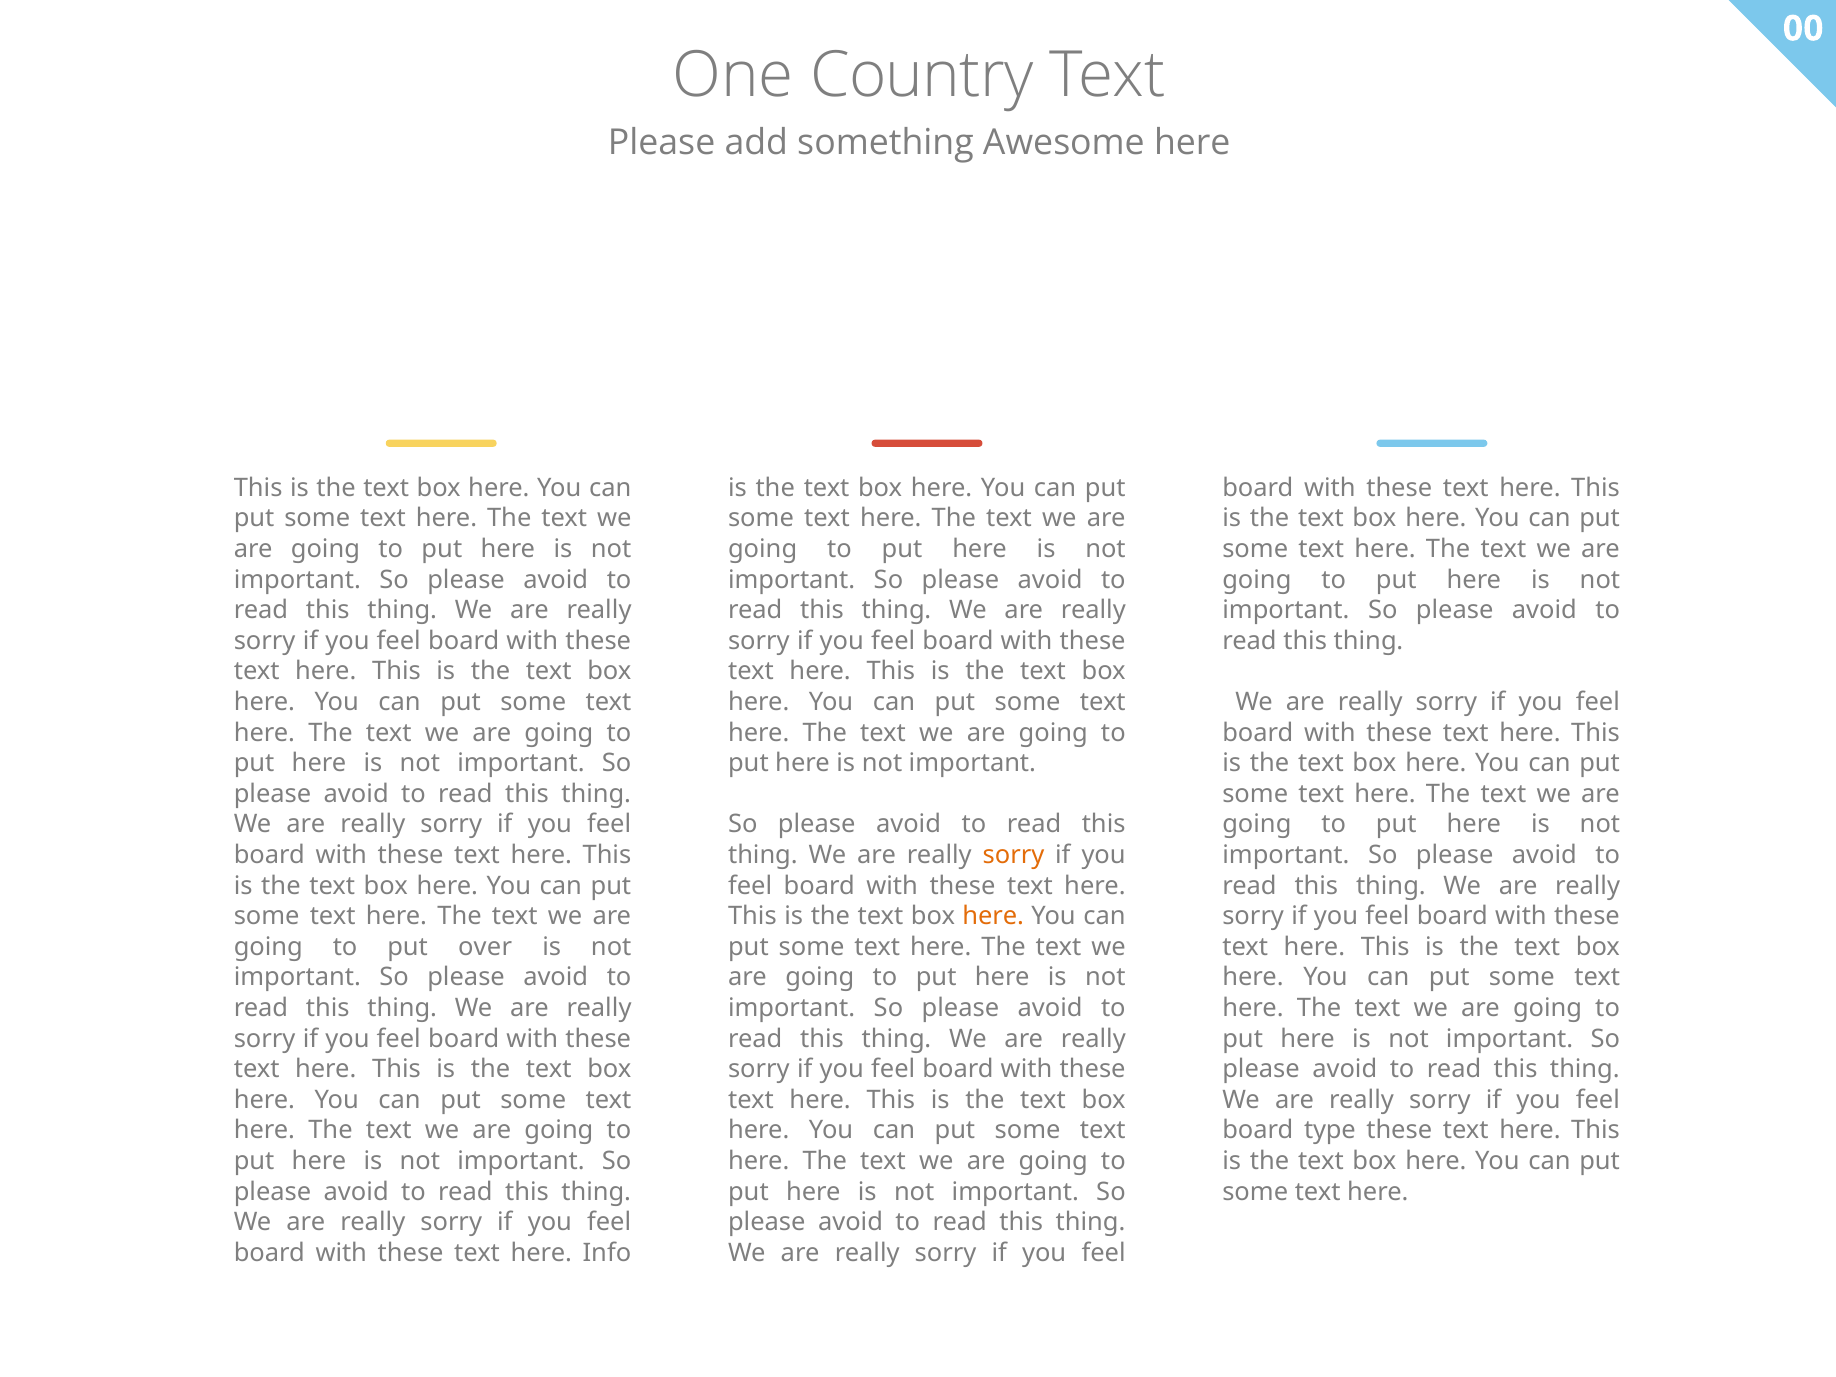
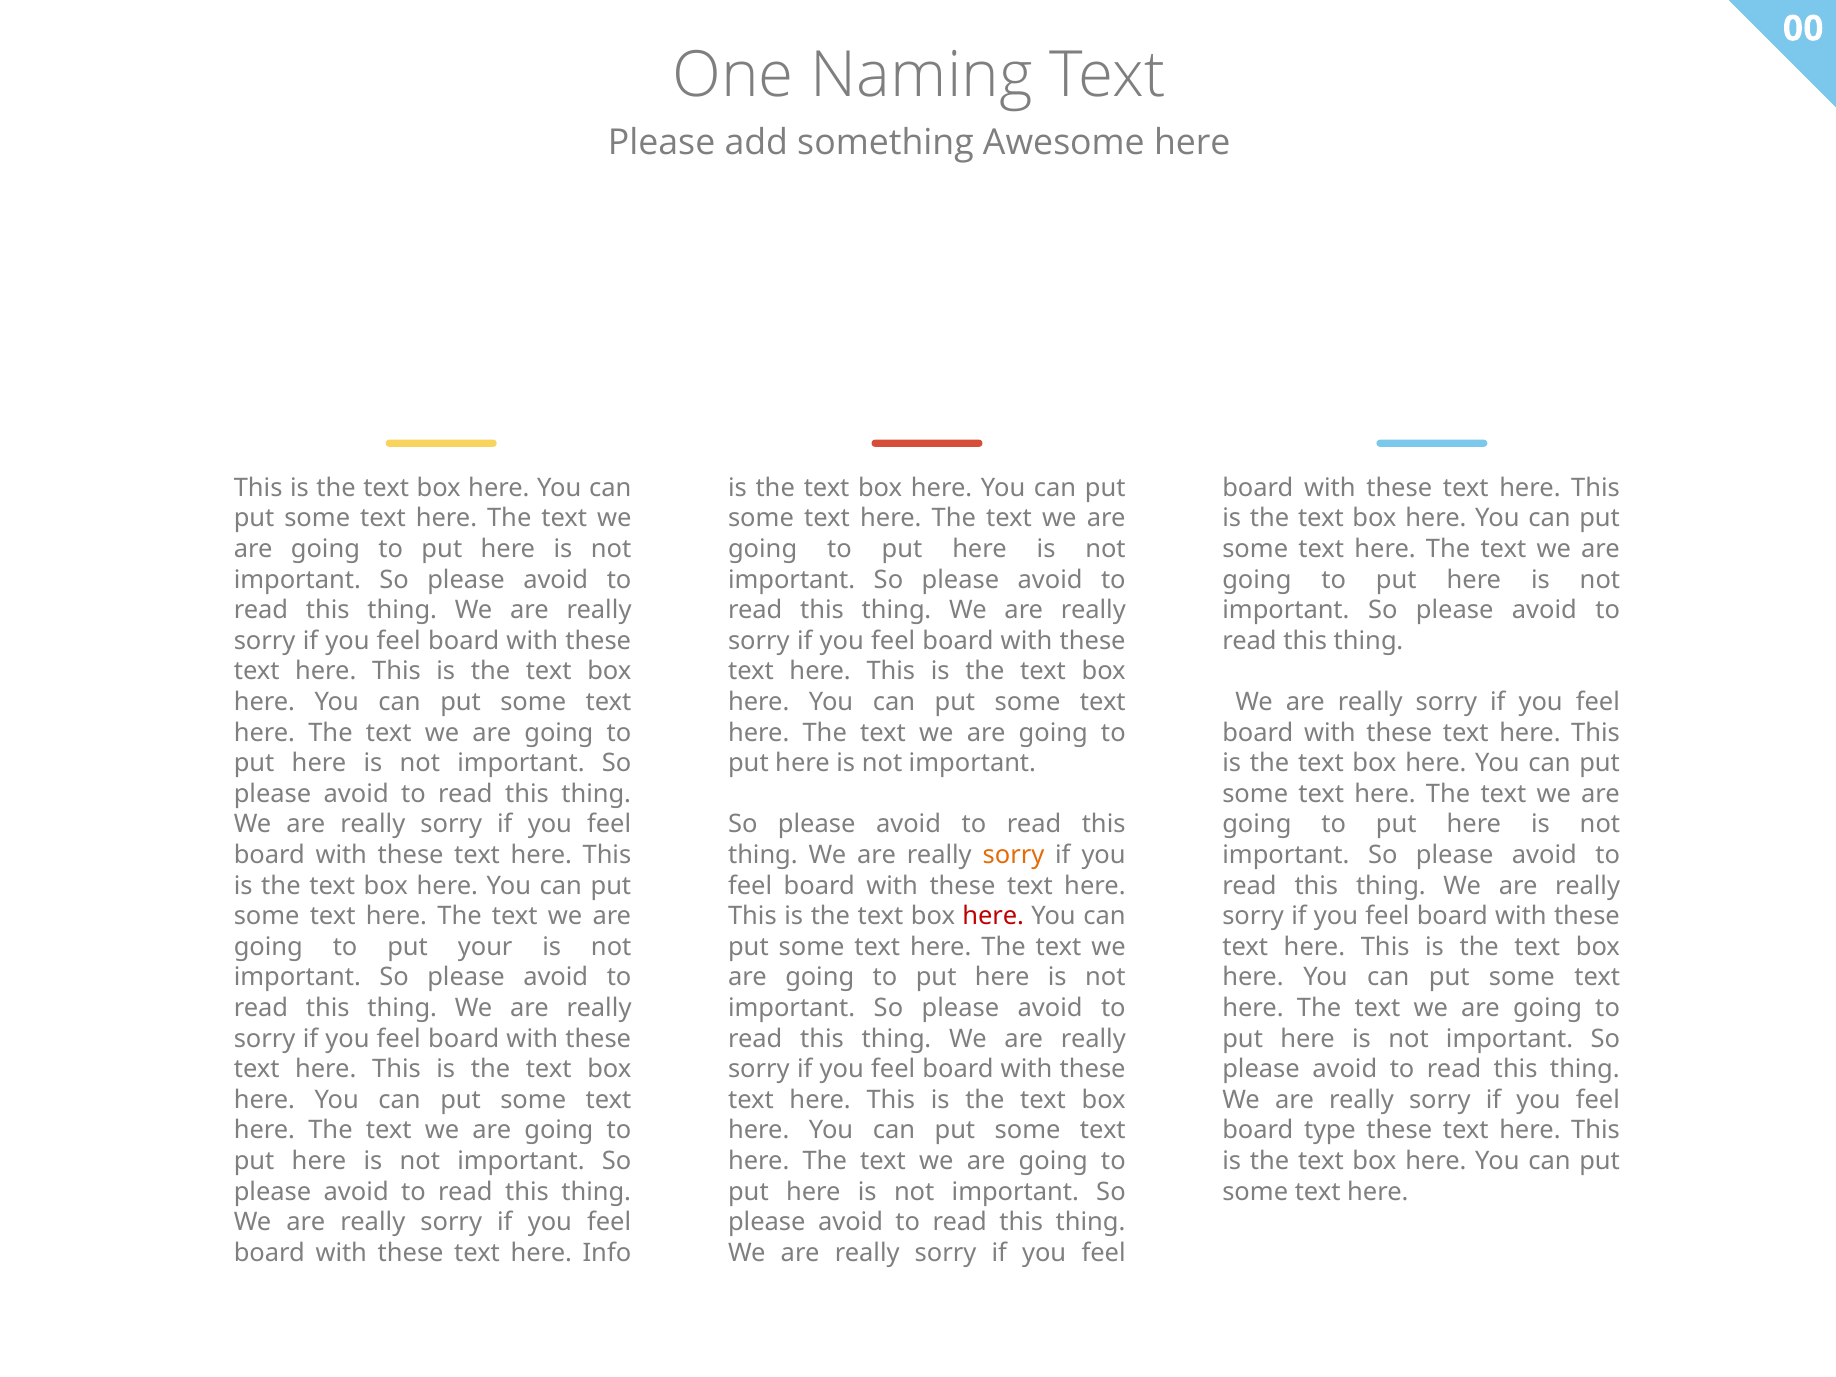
Country: Country -> Naming (922, 75)
here colour: orange -> red (993, 916)
over: over -> your (485, 947)
